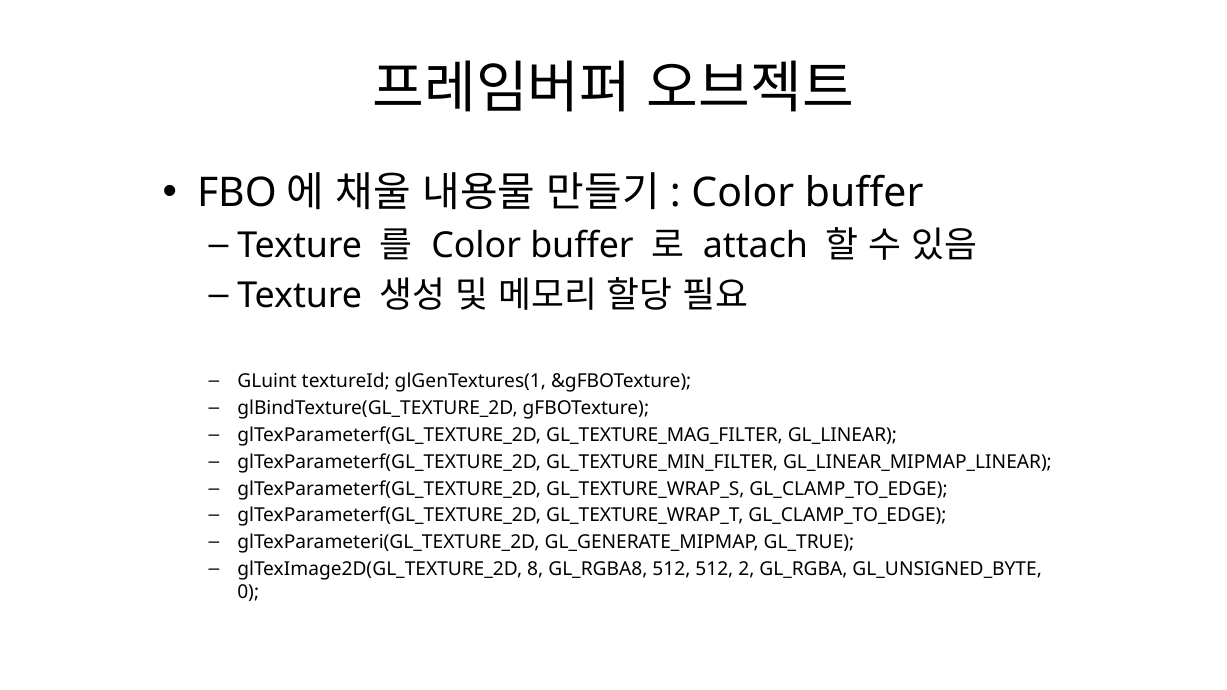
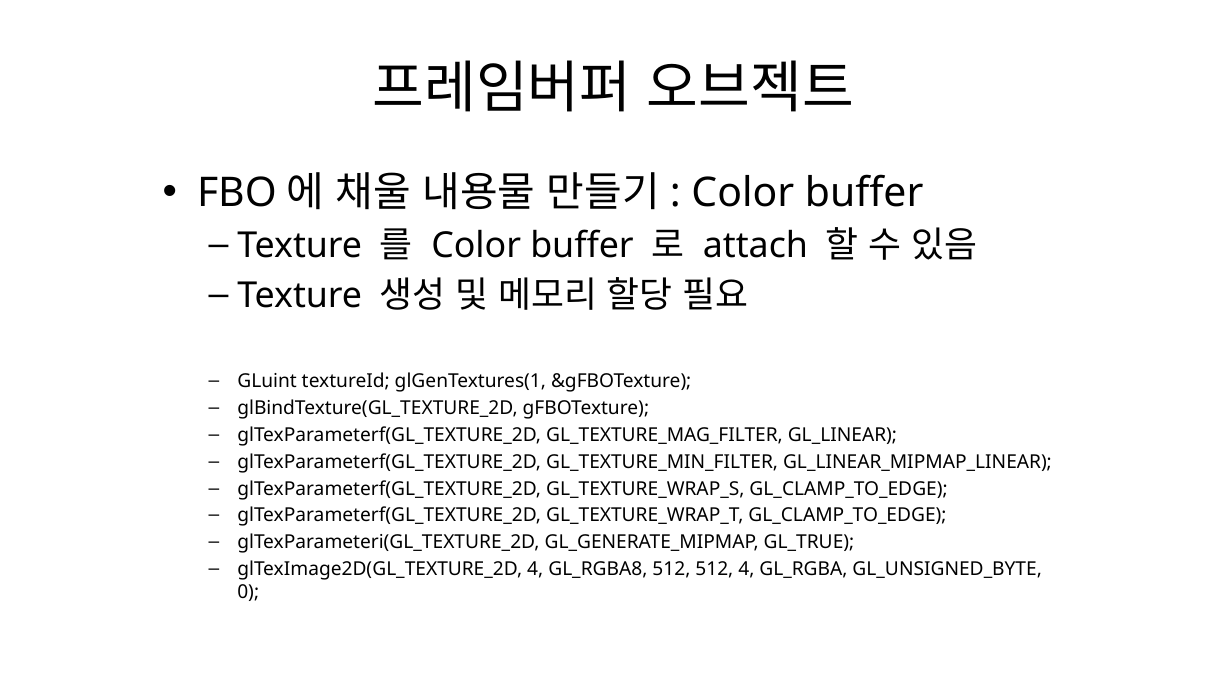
glTexImage2D(GL_TEXTURE_2D 8: 8 -> 4 (535, 569)
512 2: 2 -> 4 (746, 569)
